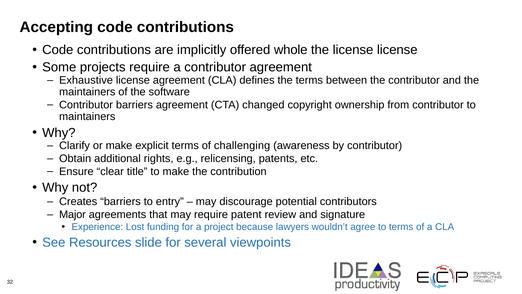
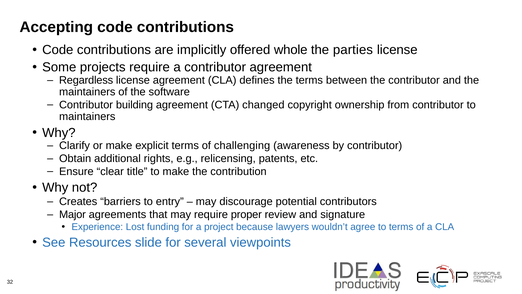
the license: license -> parties (353, 50)
Exhaustive: Exhaustive -> Regardless (86, 80)
Contributor barriers: barriers -> building (134, 105)
patent: patent -> proper (246, 214)
